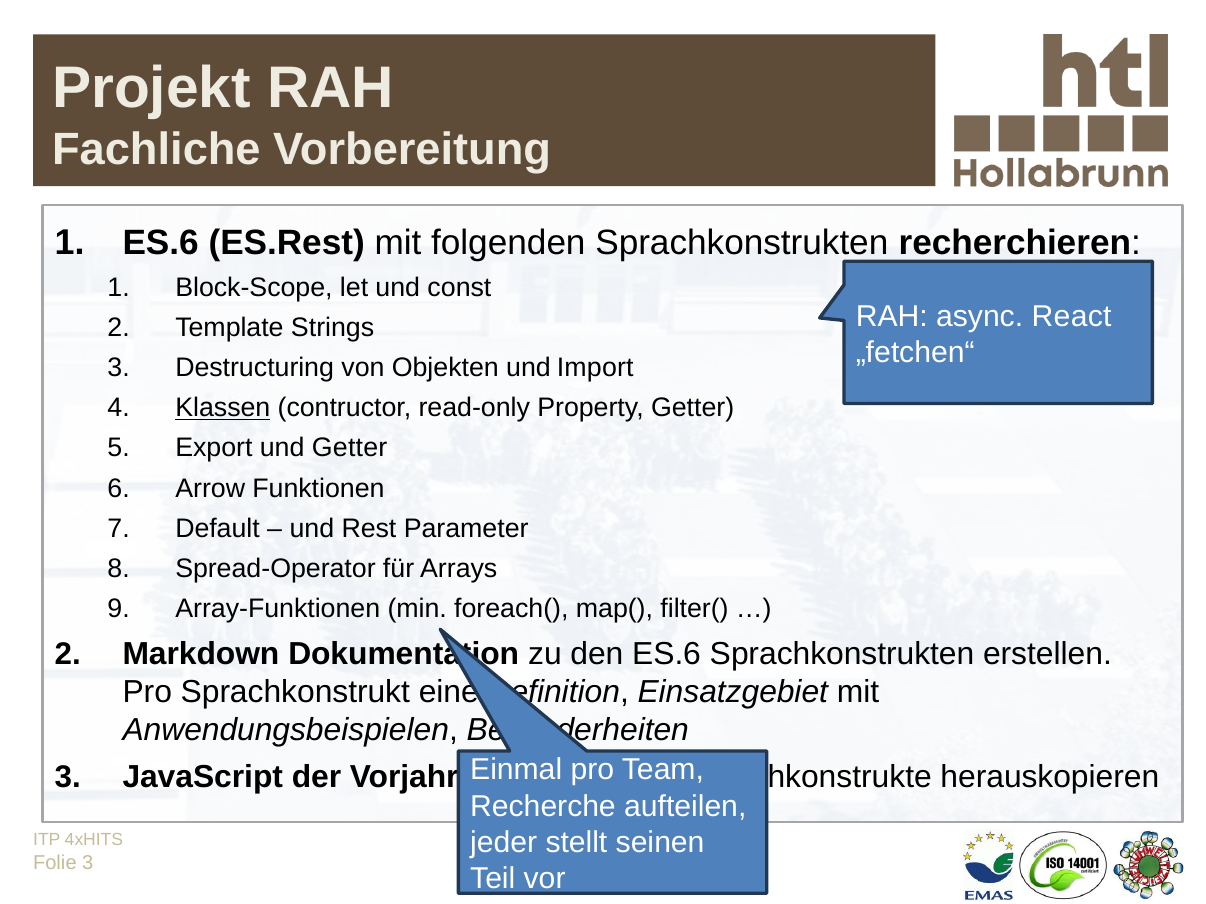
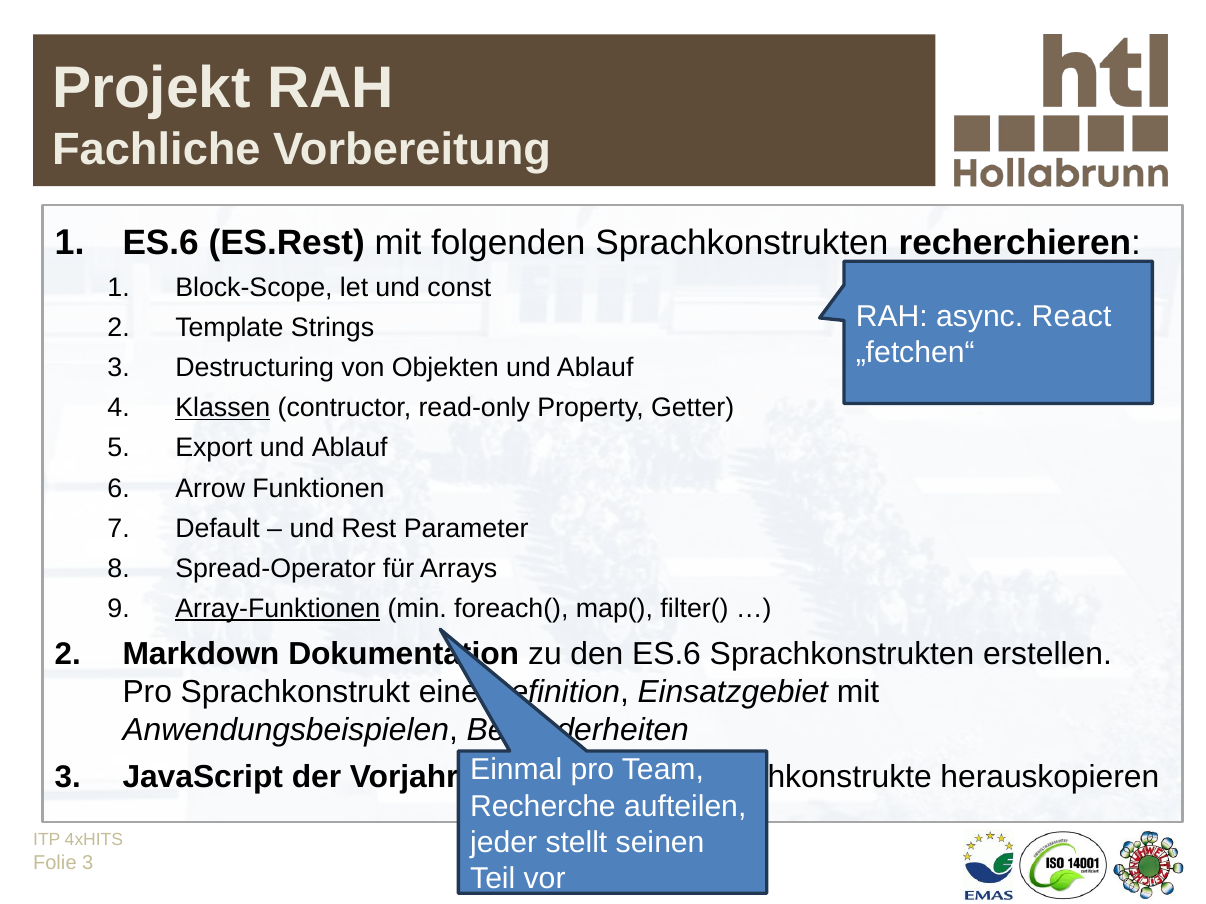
Objekten und Import: Import -> Ablauf (595, 368)
Export und Getter: Getter -> Ablauf (350, 448)
Array-Funktionen underline: none -> present (278, 609)
